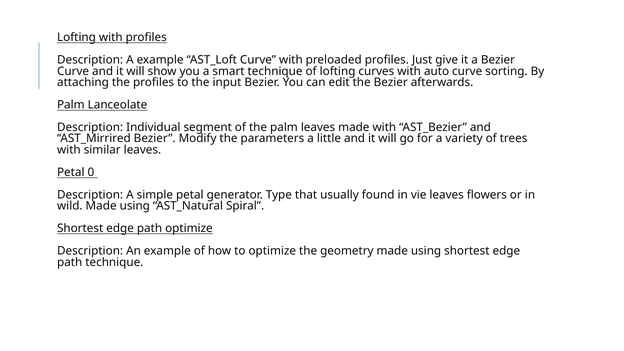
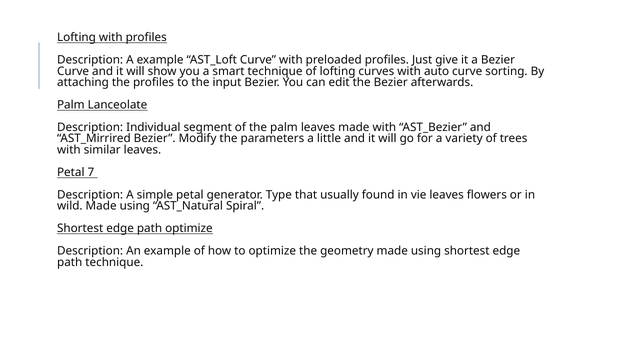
0: 0 -> 7 (91, 172)
